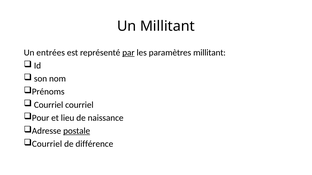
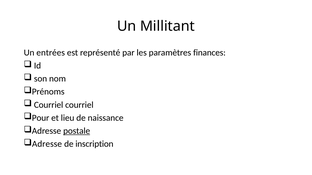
par underline: present -> none (128, 53)
paramètres millitant: millitant -> finances (209, 53)
Courriel: Courriel -> Adresse (47, 144)
différence: différence -> inscription (94, 144)
